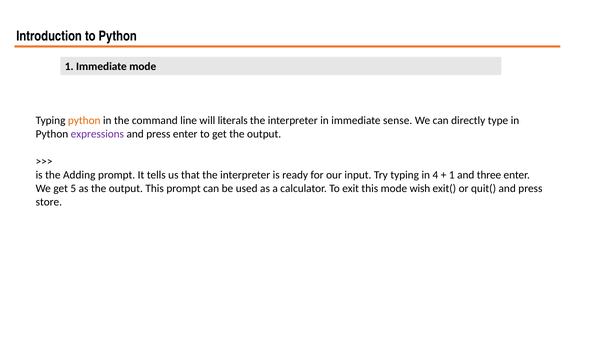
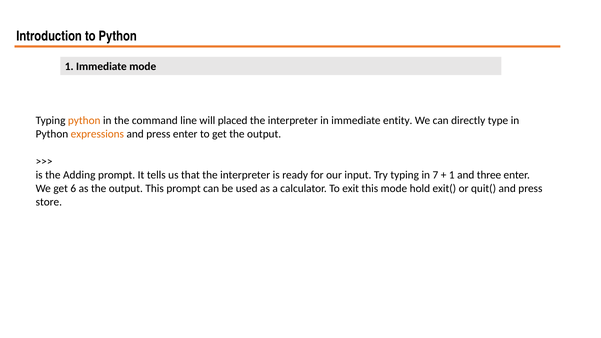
literals: literals -> placed (233, 121)
sense: sense -> entity (398, 121)
expressions colour: purple -> orange (97, 134)
4: 4 -> 7 (435, 175)
5: 5 -> 6 (73, 188)
wish: wish -> hold (420, 188)
